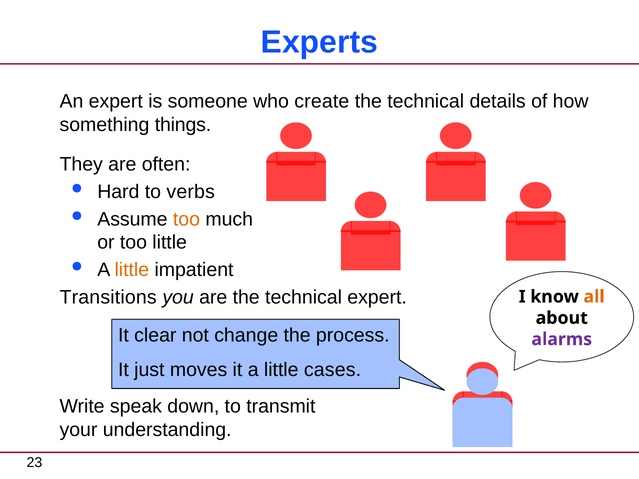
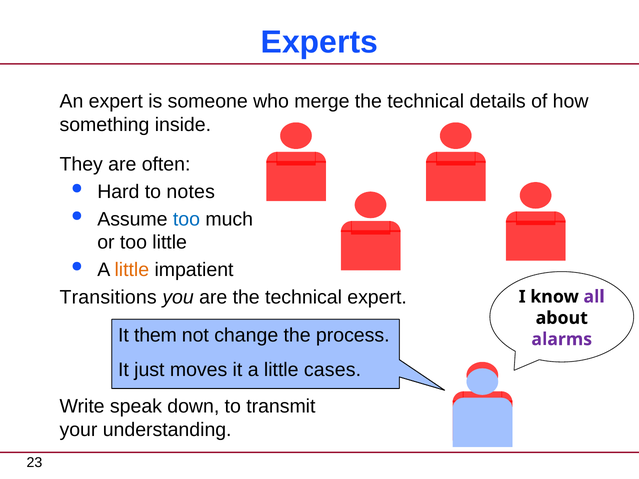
create: create -> merge (322, 101)
things: things -> inside (183, 125)
verbs: verbs -> notes (191, 192)
too colour: orange -> blue (186, 219)
all colour: orange -> purple (594, 297)
clear: clear -> them (155, 336)
